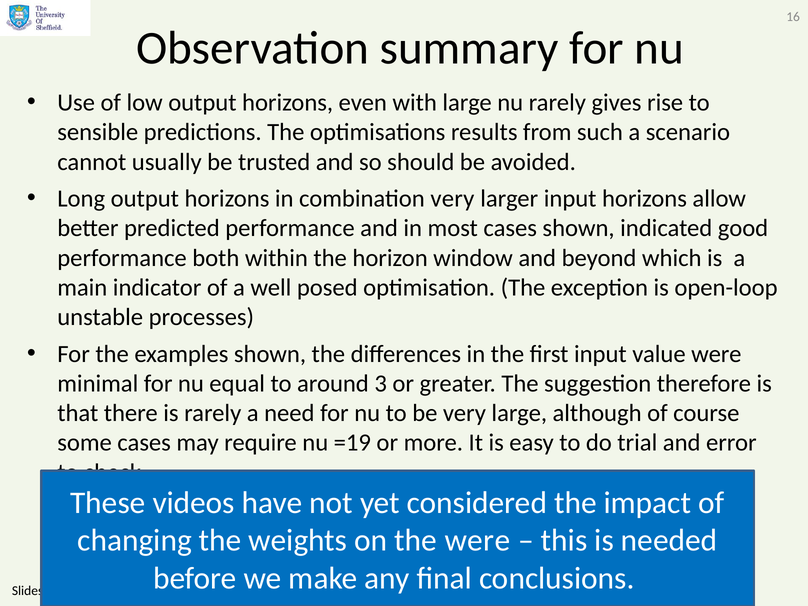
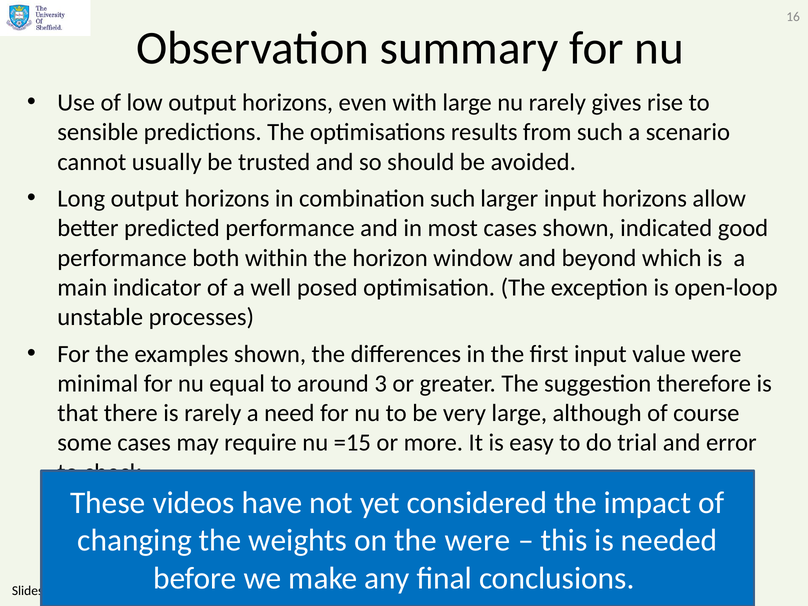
combination very: very -> such (453, 199)
=19: =19 -> =15 (352, 443)
